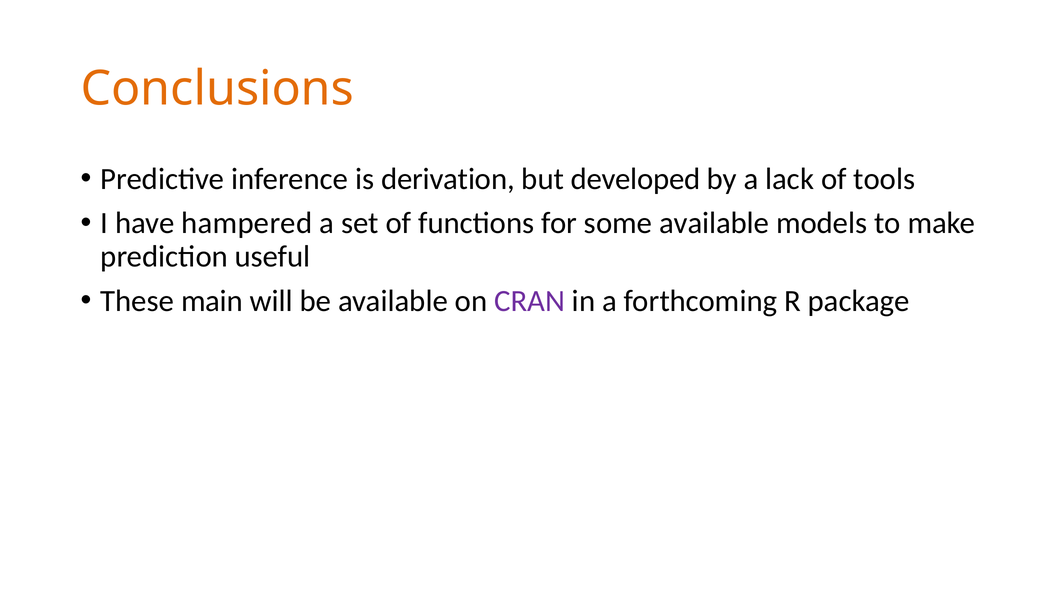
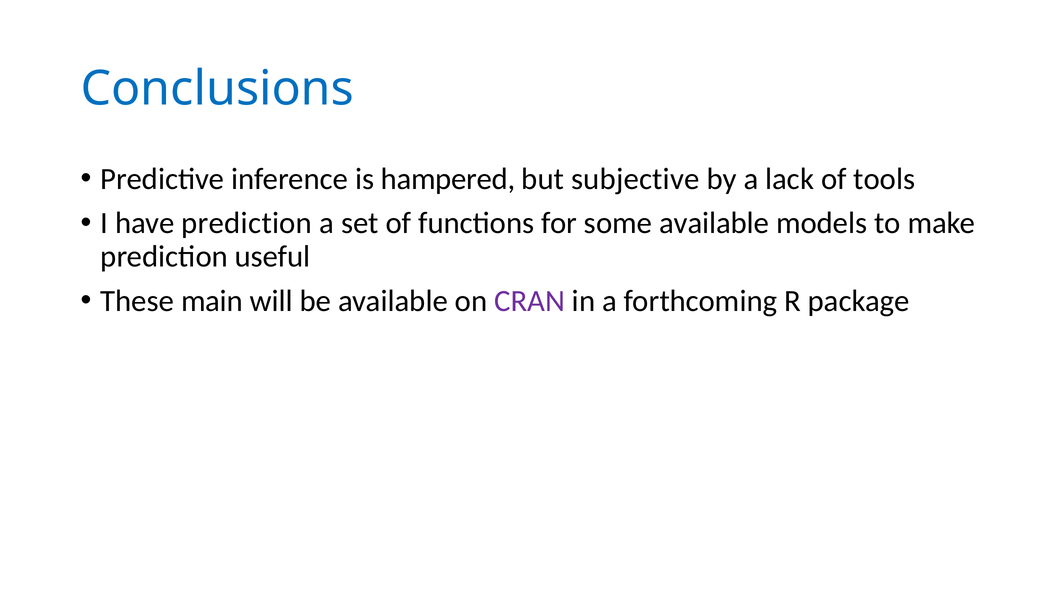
Conclusions colour: orange -> blue (217, 89)
derivation: derivation -> hampered (448, 179)
developed: developed -> subjective (635, 179)
have hampered: hampered -> prediction (247, 223)
